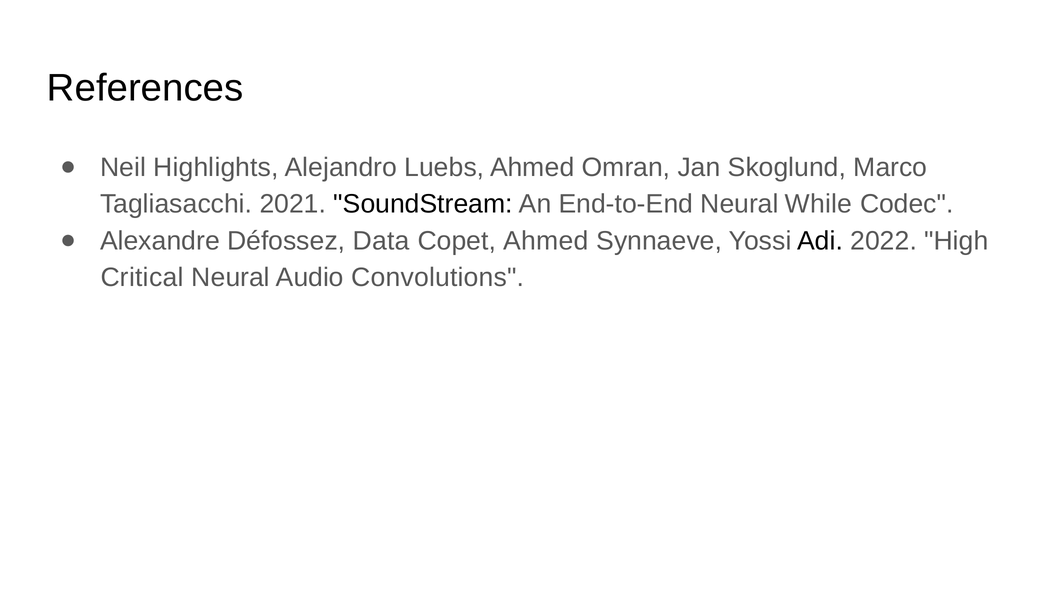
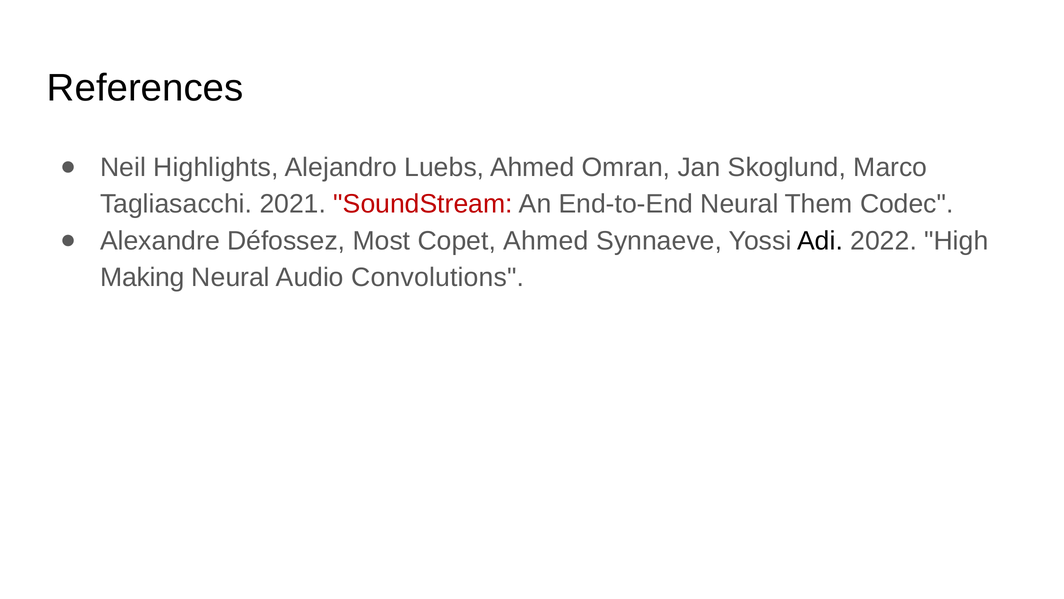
SoundStream colour: black -> red (423, 204)
While: While -> Them (819, 204)
Data: Data -> Most (381, 241)
Critical: Critical -> Making (142, 277)
